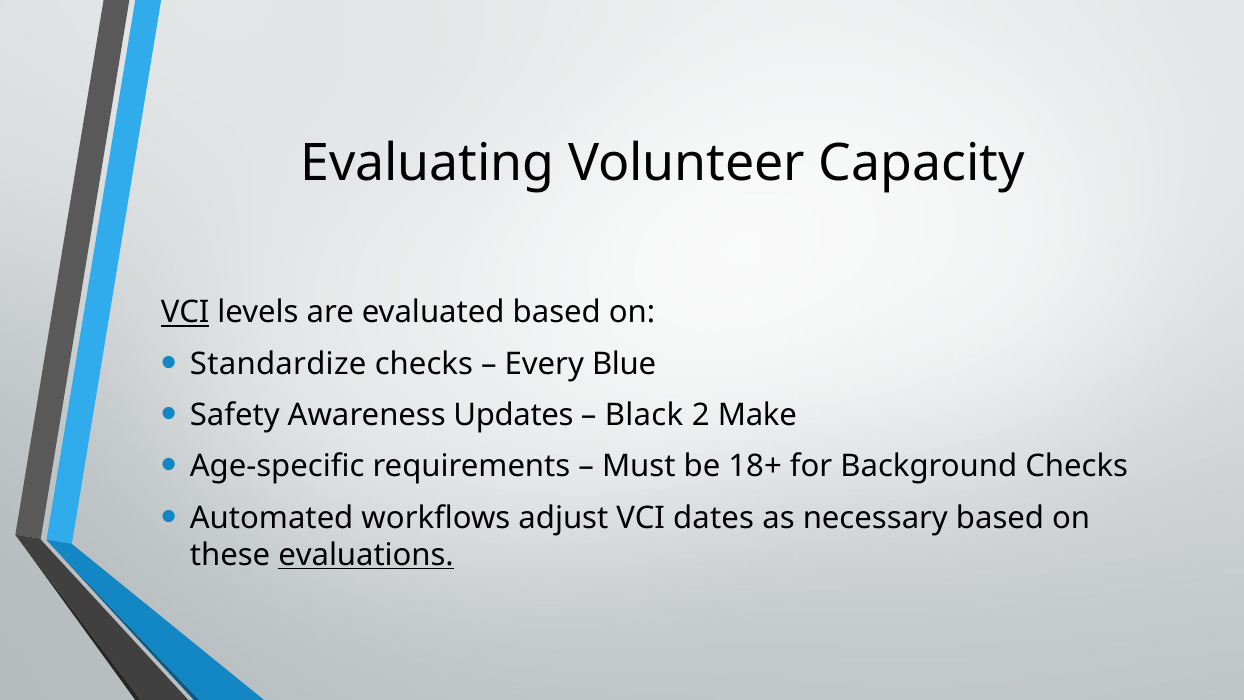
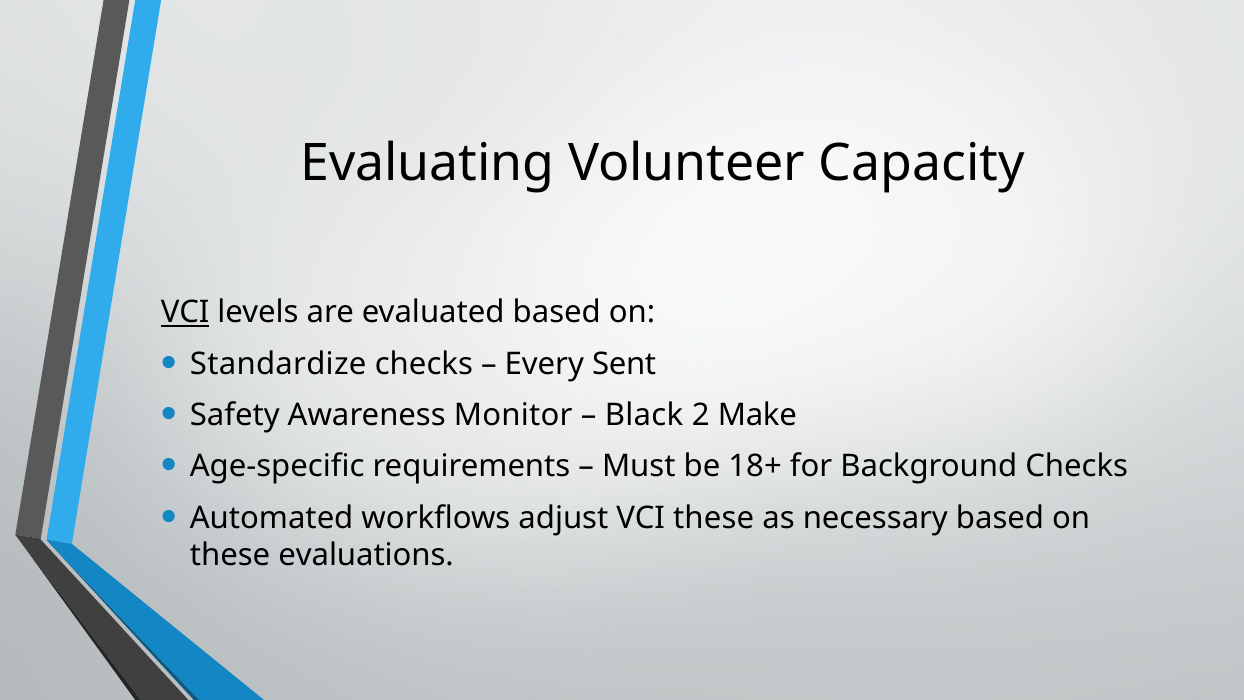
Blue: Blue -> Sent (624, 364)
Updates: Updates -> Monitor (513, 415)
VCI dates: dates -> these (714, 518)
evaluations underline: present -> none (366, 555)
